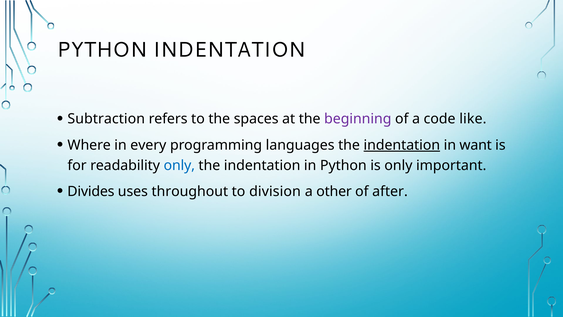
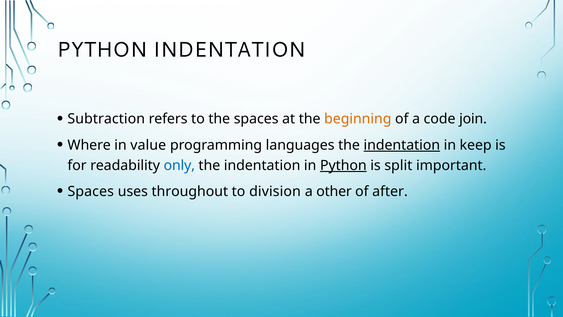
beginning colour: purple -> orange (358, 119)
like: like -> join (473, 119)
every: every -> value (148, 145)
want: want -> keep (476, 145)
Python underline: none -> present (343, 165)
is only: only -> split (398, 165)
Divides: Divides -> Spaces (91, 191)
